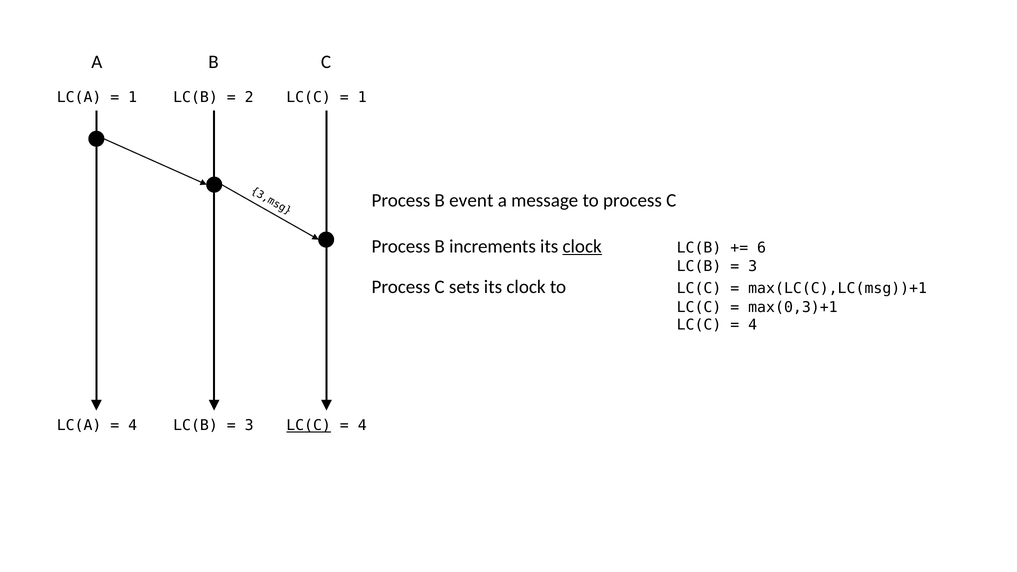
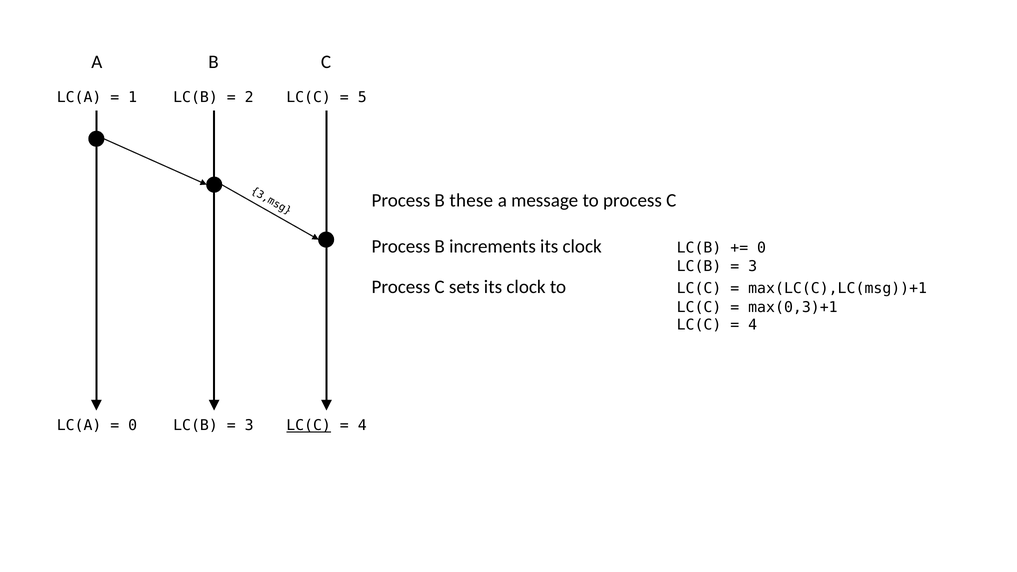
1: 1 -> 5 (362, 97)
event: event -> these (471, 201)
clock underline: present -> none (582, 246)
6: 6 -> 0 (762, 248)
4: 4 -> 0 (133, 426)
